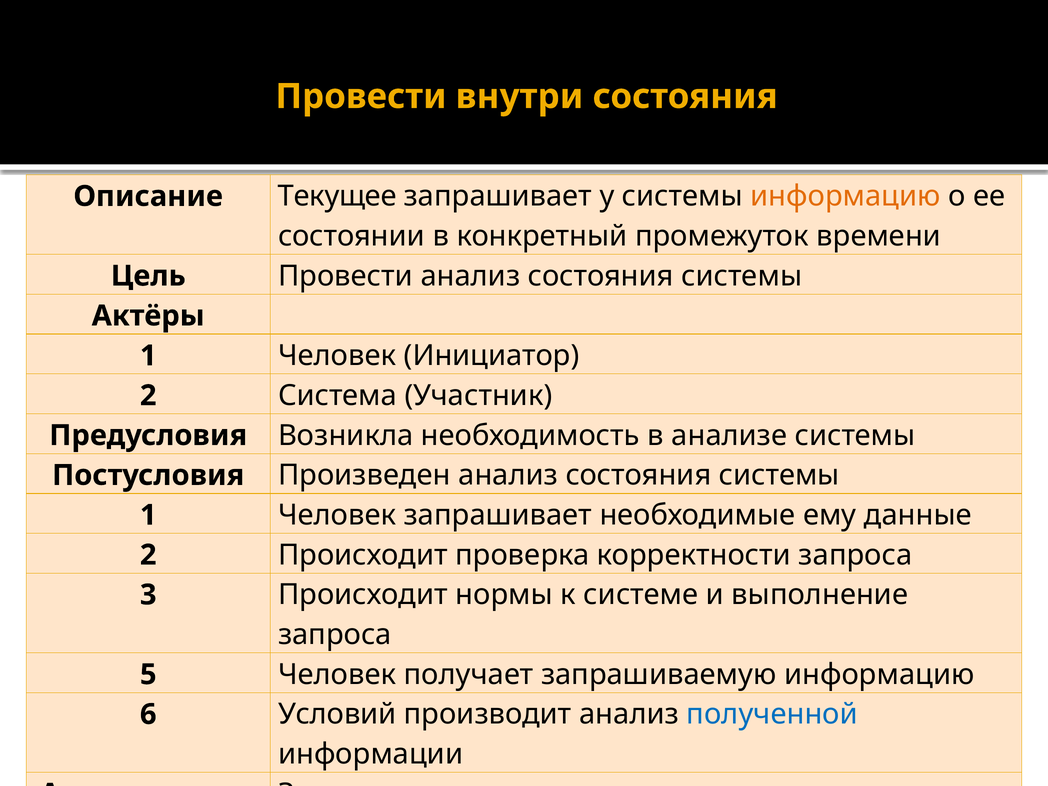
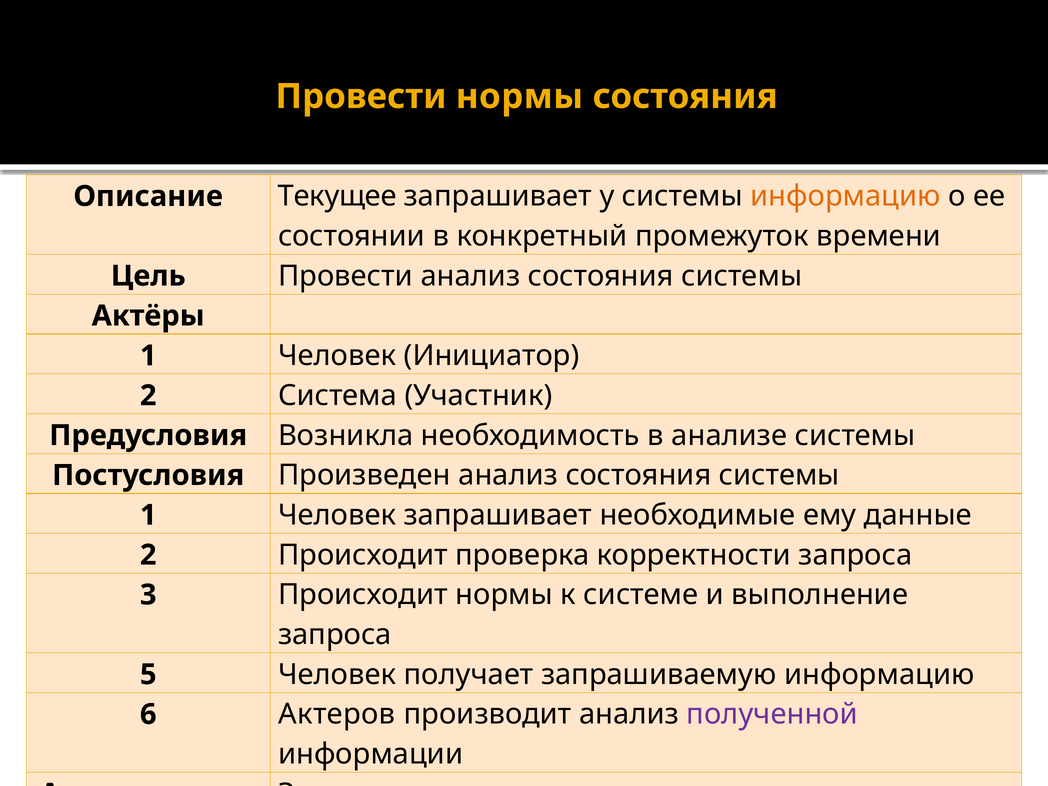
Провести внутри: внутри -> нормы (519, 96)
Условий: Условий -> Актеров (337, 714)
полученной colour: blue -> purple (772, 714)
